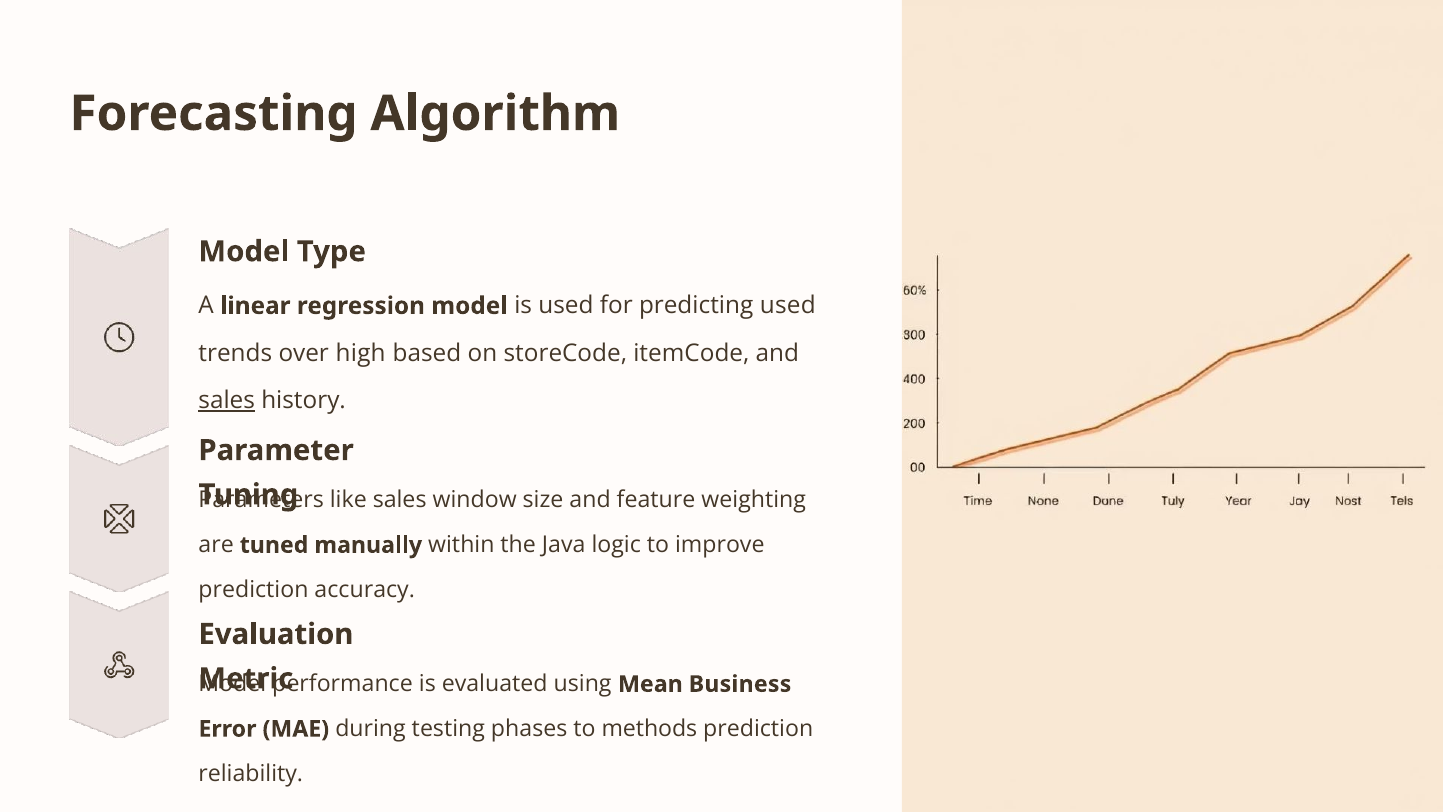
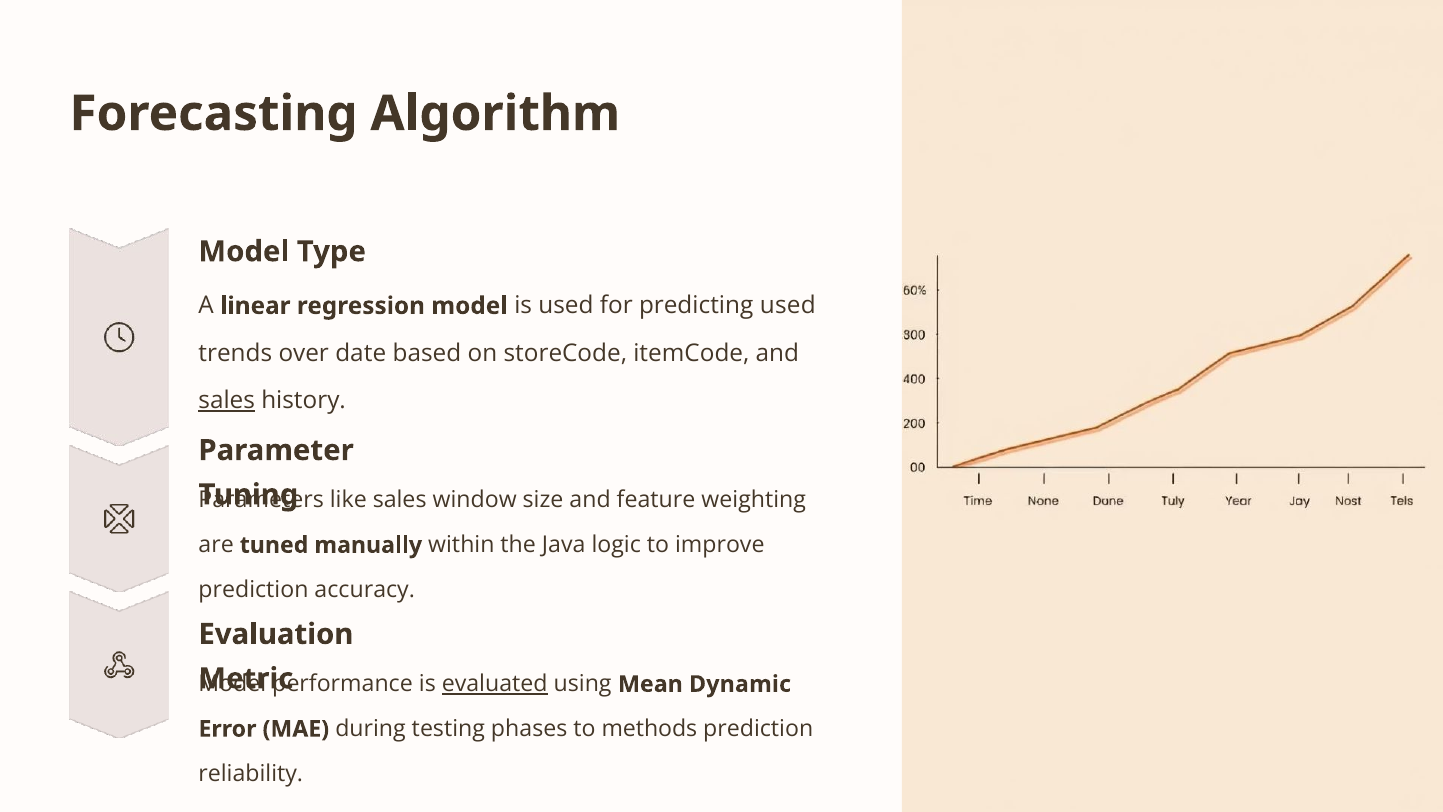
high: high -> date (361, 353)
evaluated underline: none -> present (495, 684)
Business: Business -> Dynamic (740, 684)
